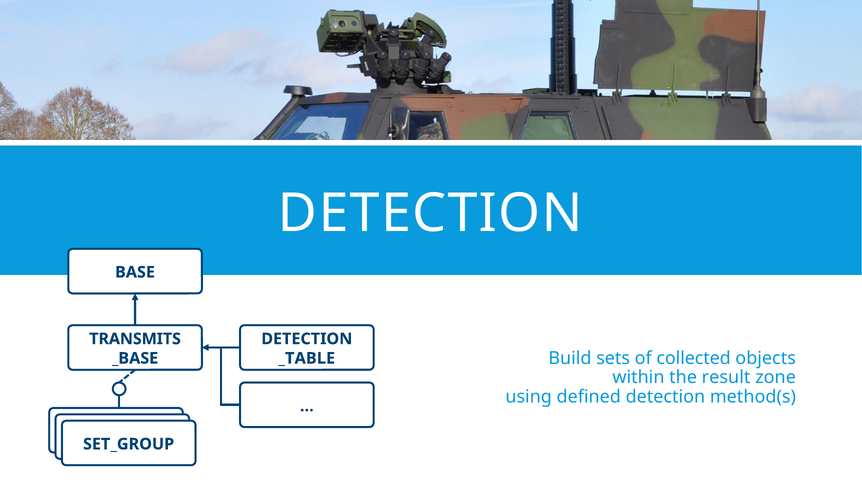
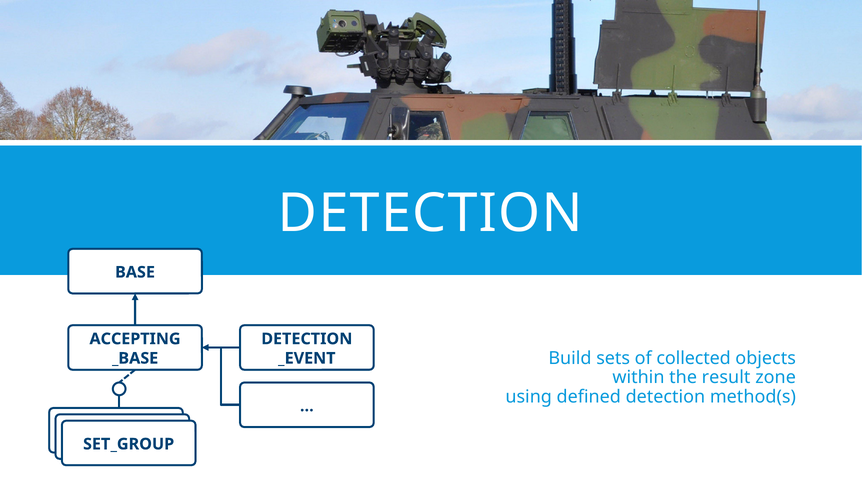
TRANSMITS: TRANSMITS -> ACCEPTING (135, 339)
_TABLE: _TABLE -> _EVENT (307, 358)
